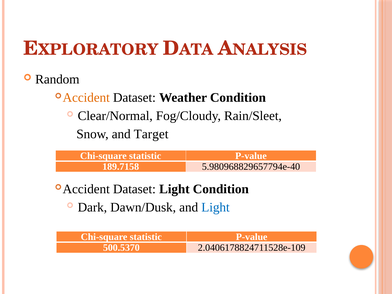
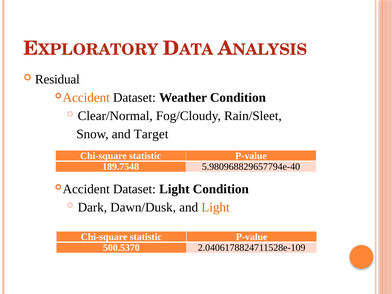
Random: Random -> Residual (57, 79)
189.7158: 189.7158 -> 189.7548 (121, 167)
Light colour: blue -> orange (216, 207)
